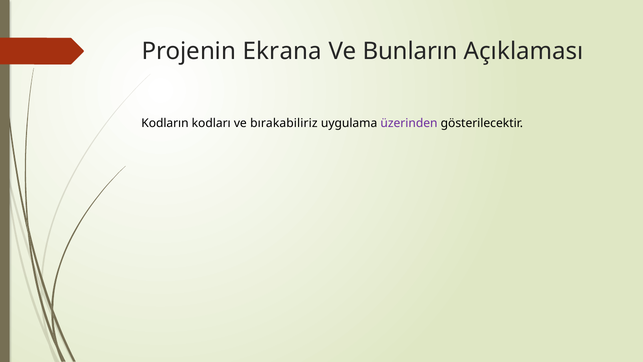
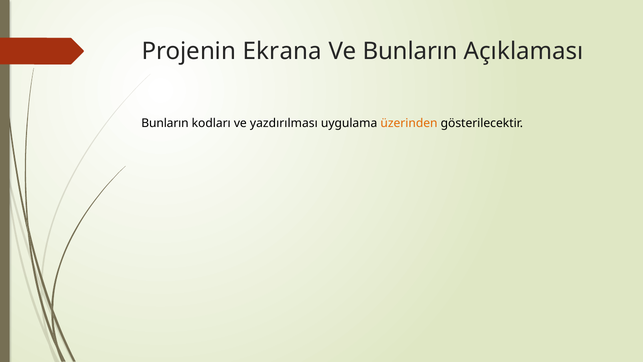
Kodların: Kodların -> Bunların (165, 123)
bırakabiliriz: bırakabiliriz -> yazdırılması (284, 123)
üzerinden colour: purple -> orange (409, 123)
